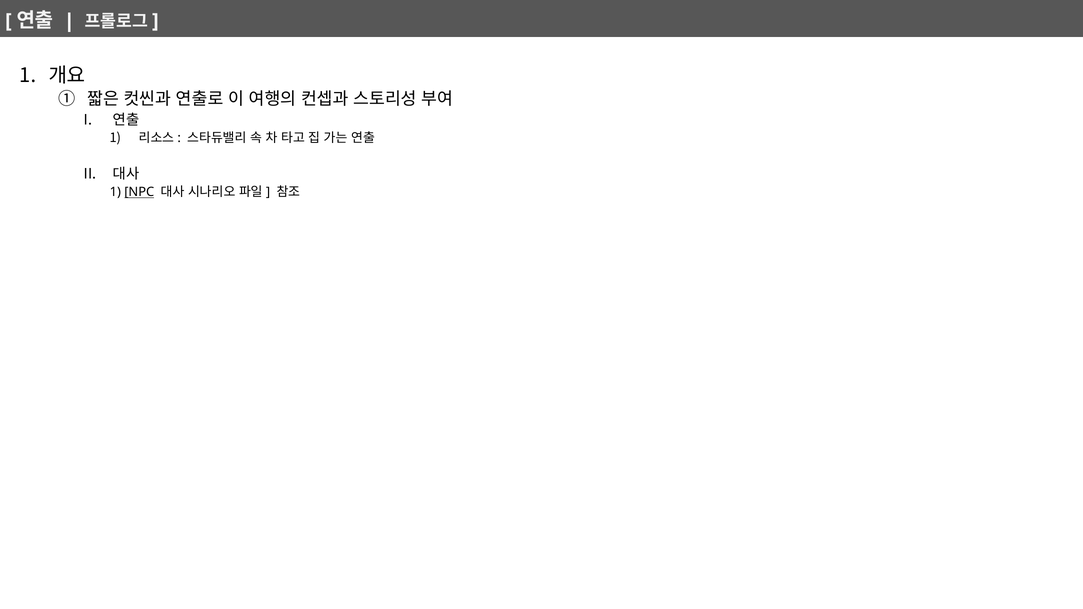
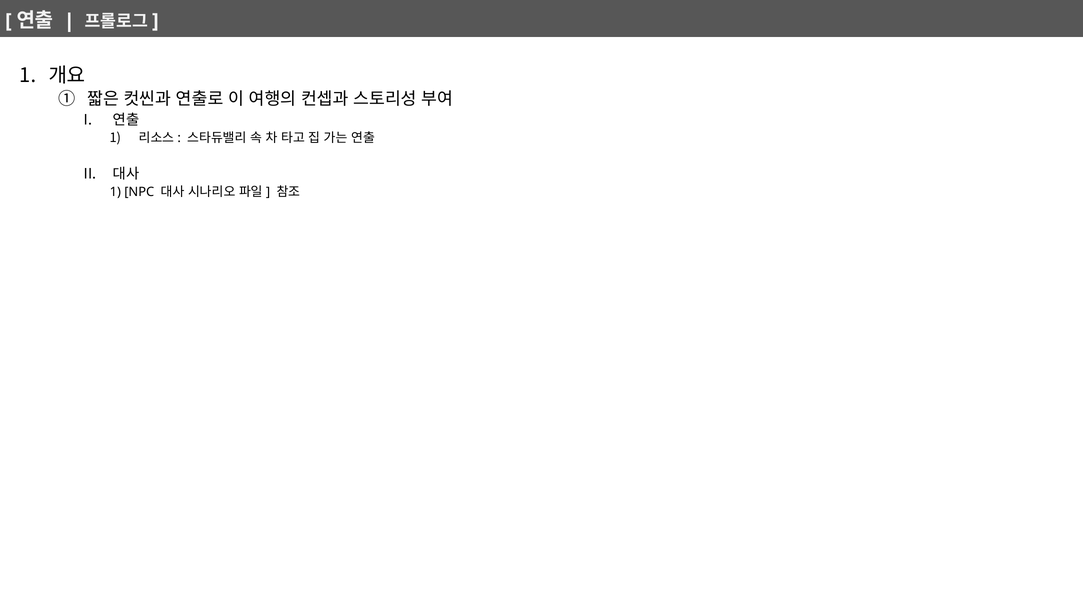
NPC underline: present -> none (139, 192)
